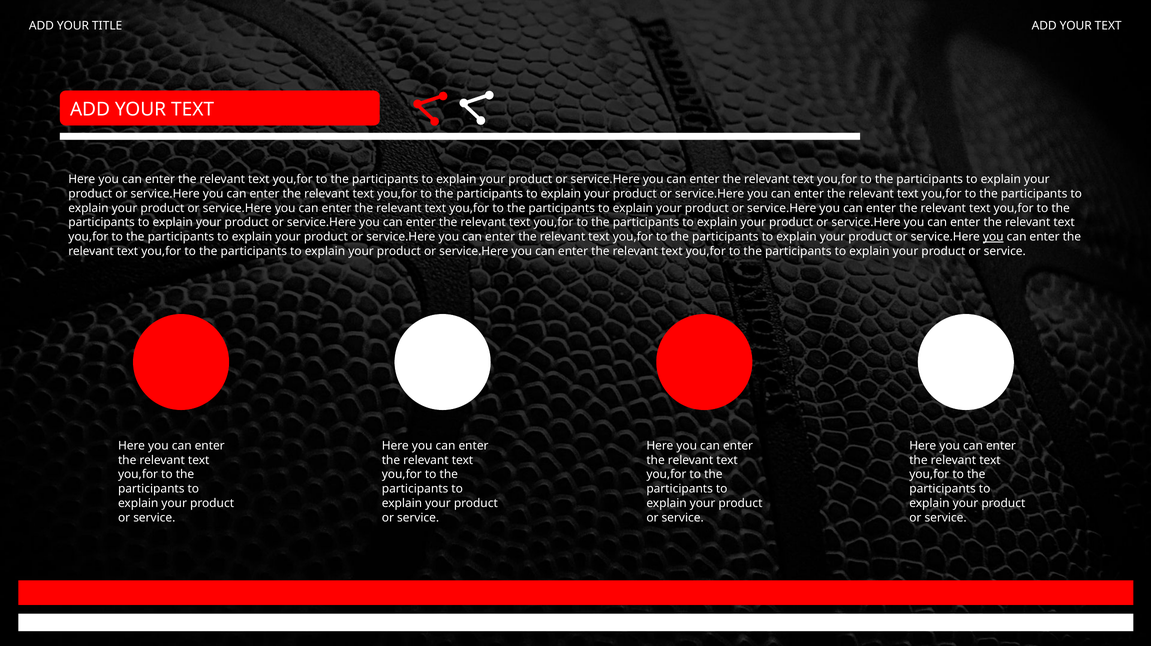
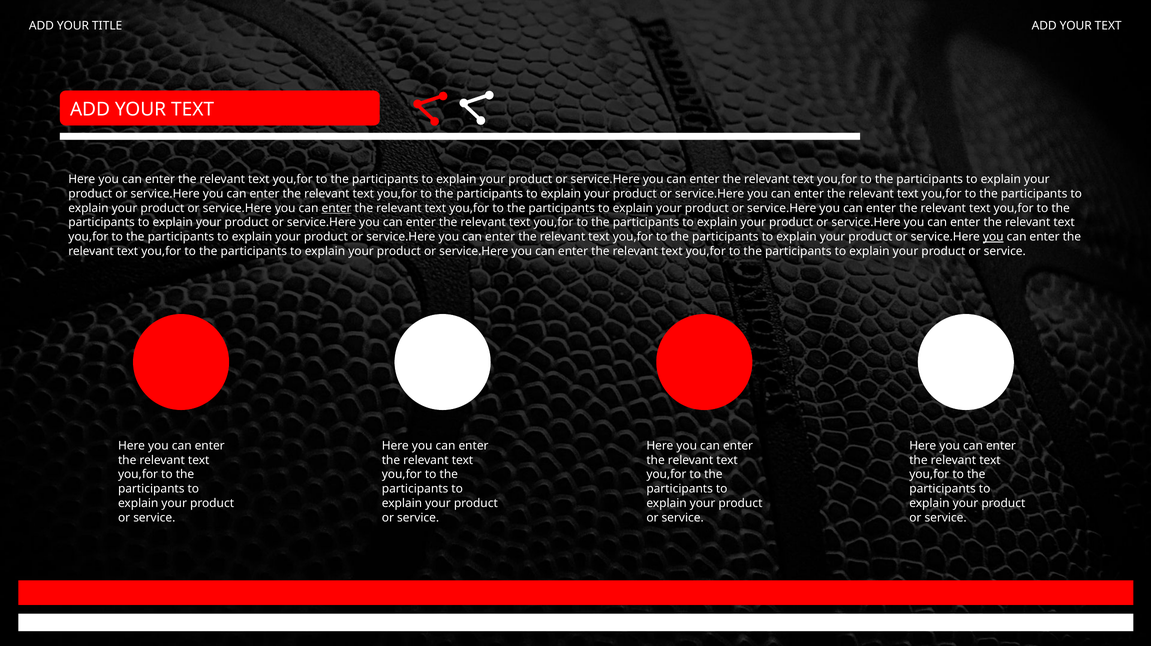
enter underline: none -> present (337, 208)
